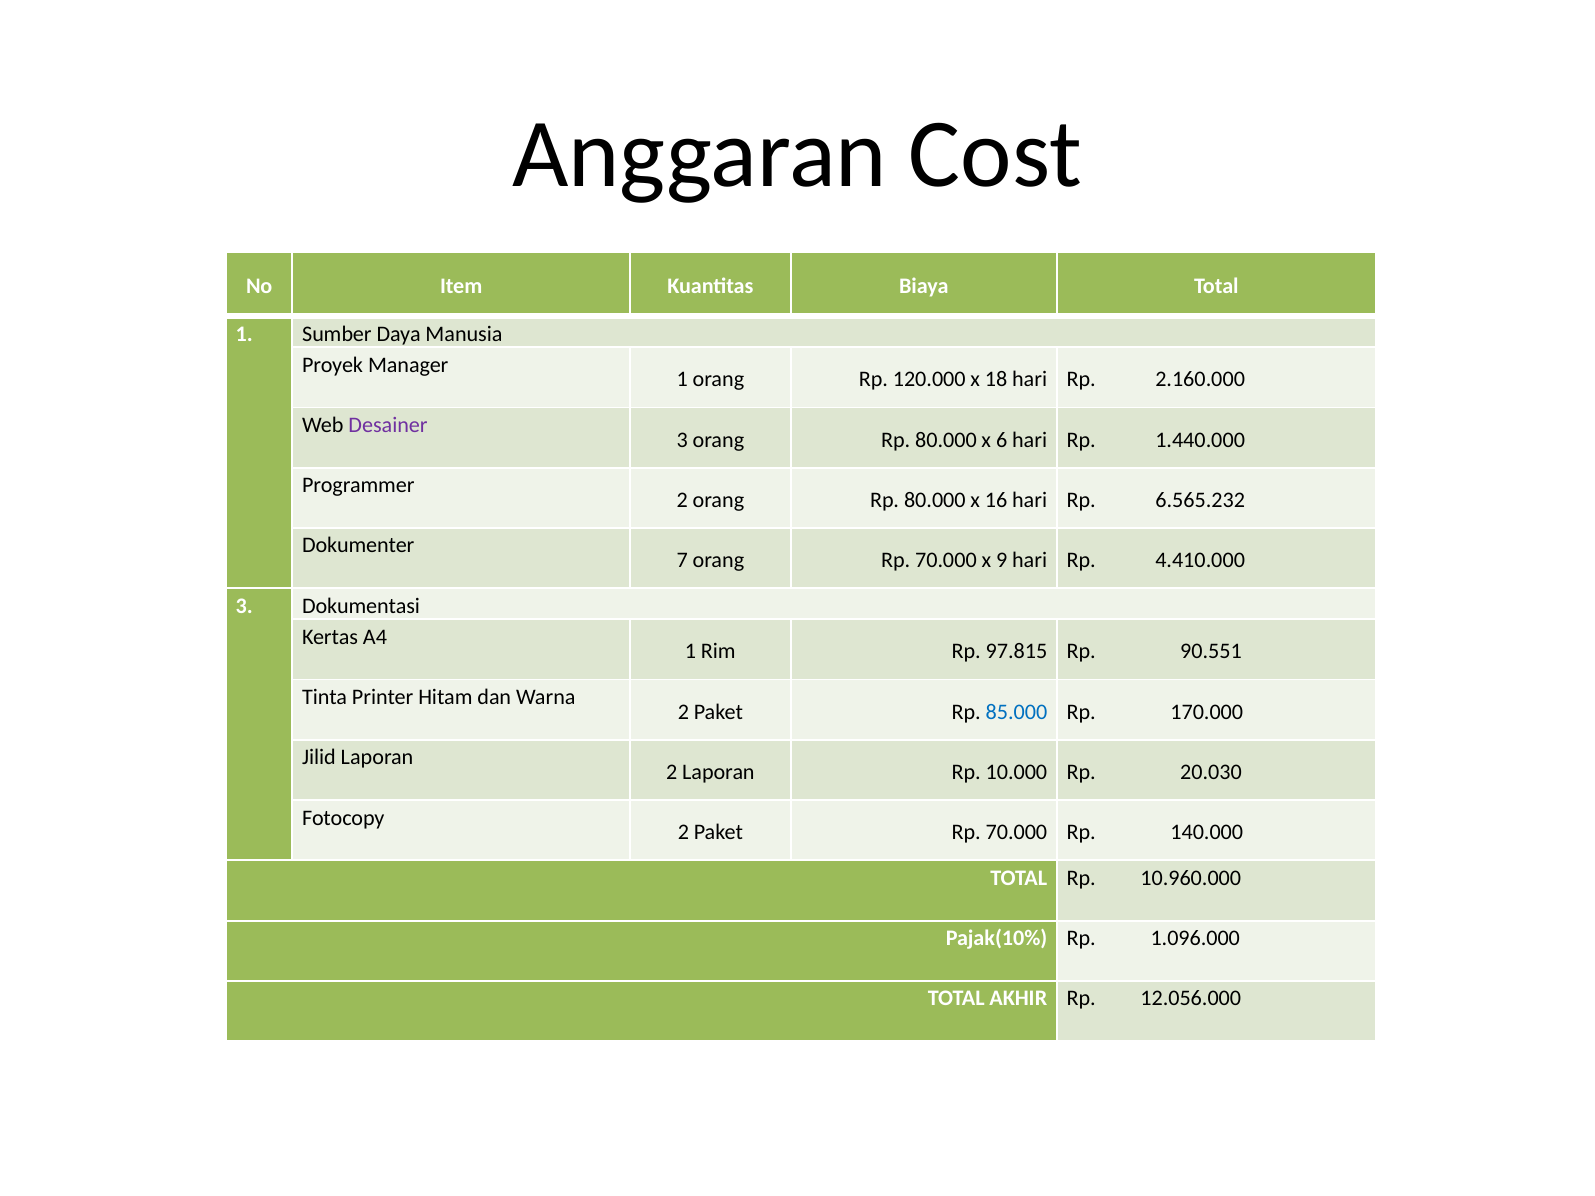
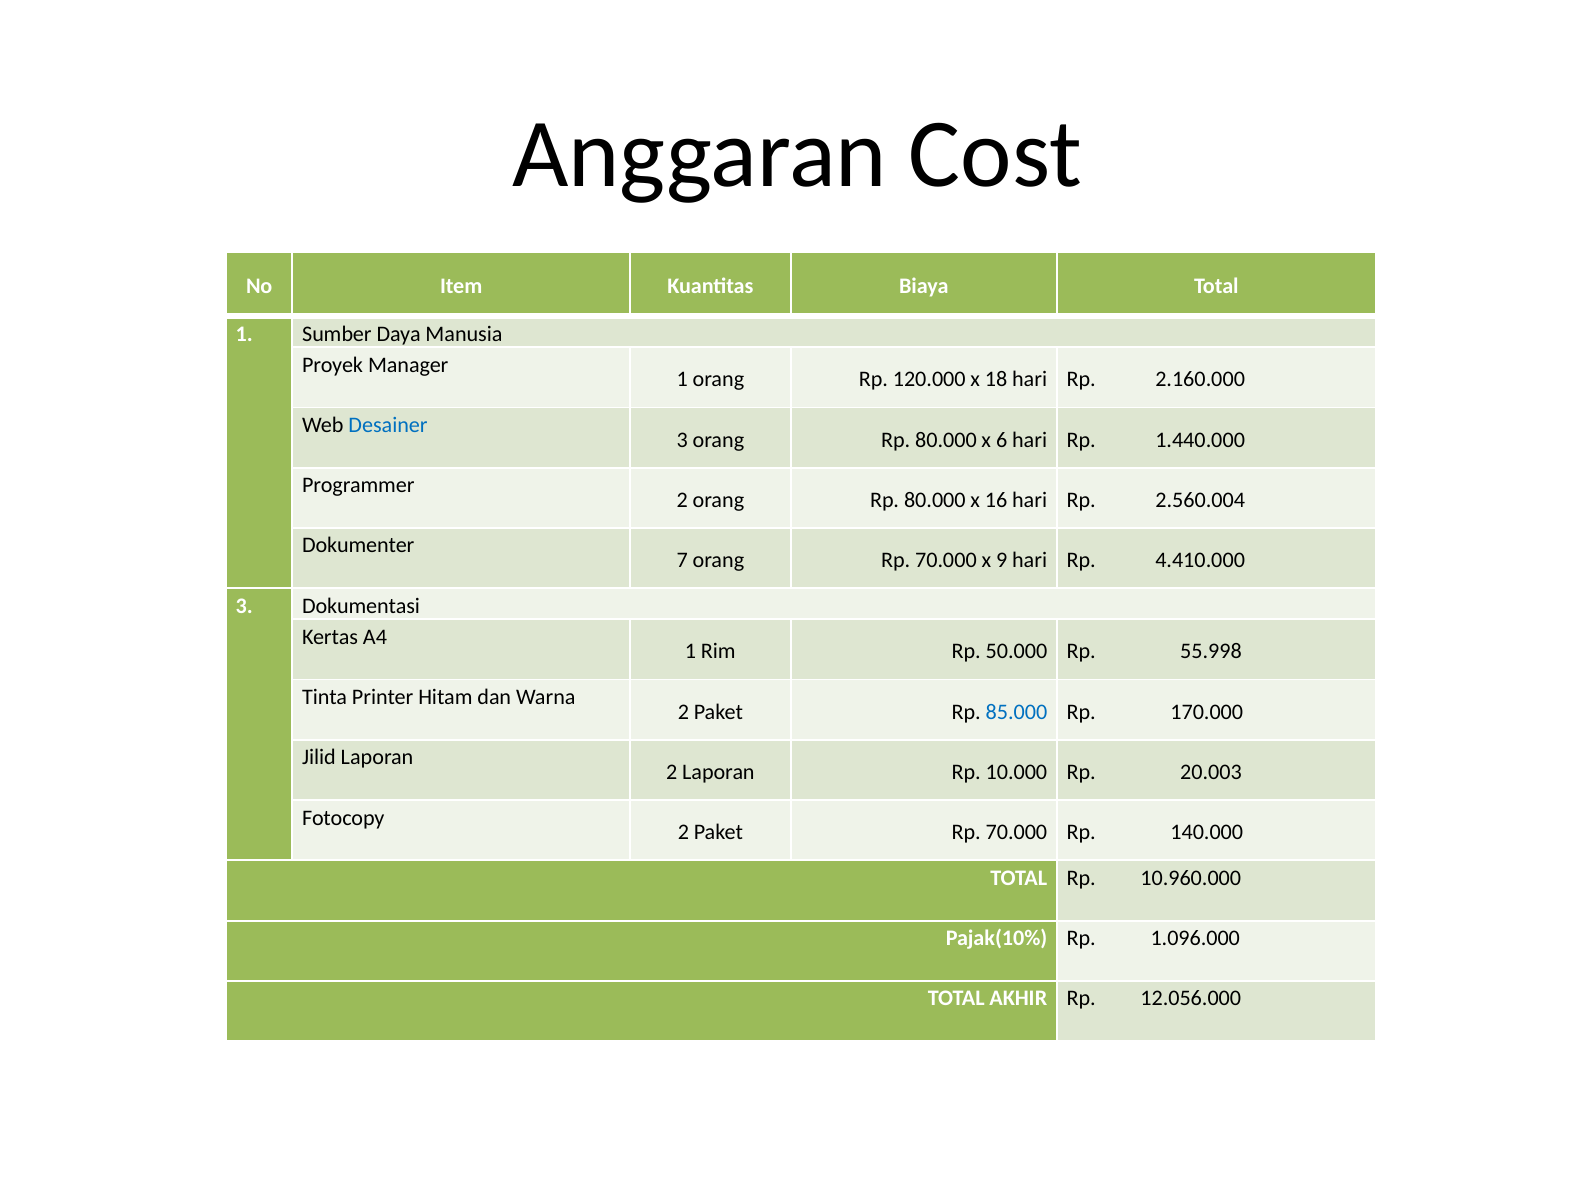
Desainer colour: purple -> blue (388, 425)
6.565.232: 6.565.232 -> 2.560.004 (1200, 500)
97.815: 97.815 -> 50.000 (1016, 652)
90.551: 90.551 -> 55.998 (1211, 652)
20.030: 20.030 -> 20.003 (1211, 772)
